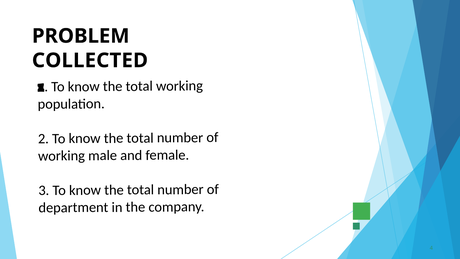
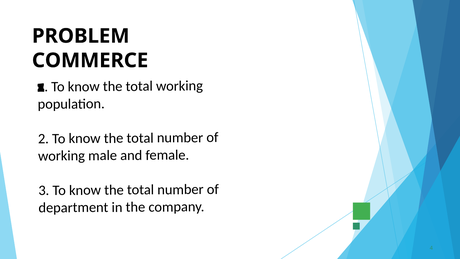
COLLECTED: COLLECTED -> COMMERCE (90, 60)
